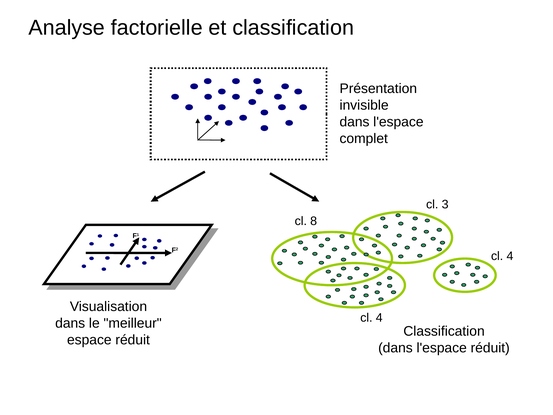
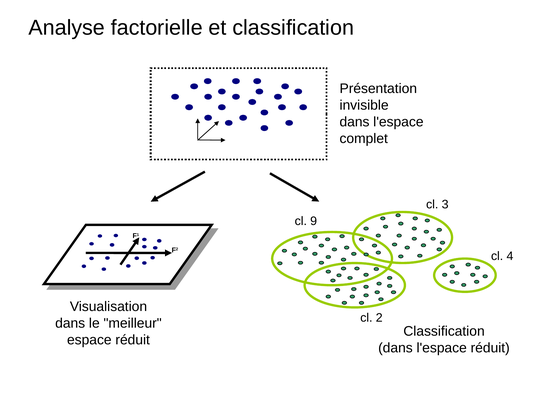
8: 8 -> 9 (314, 221)
4: 4 -> 2 (379, 317)
